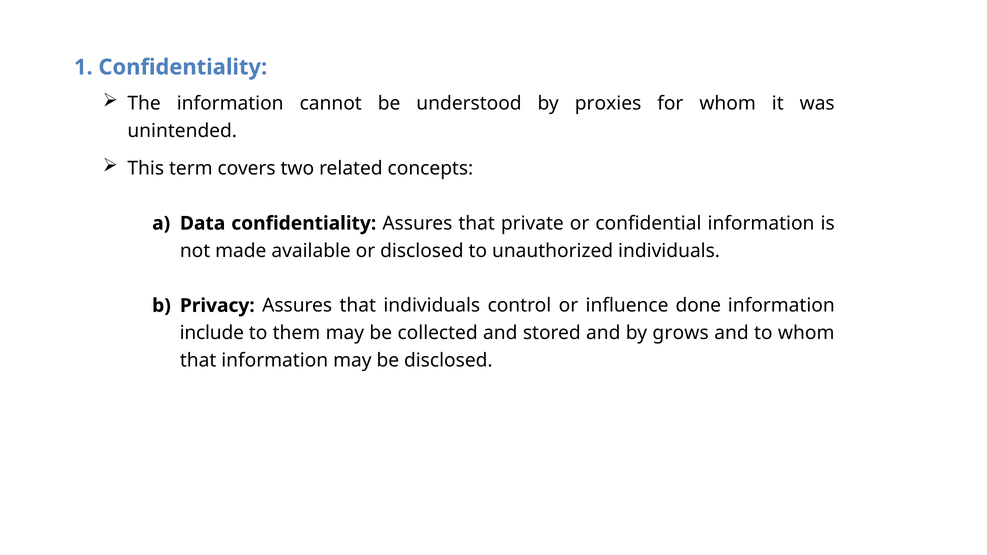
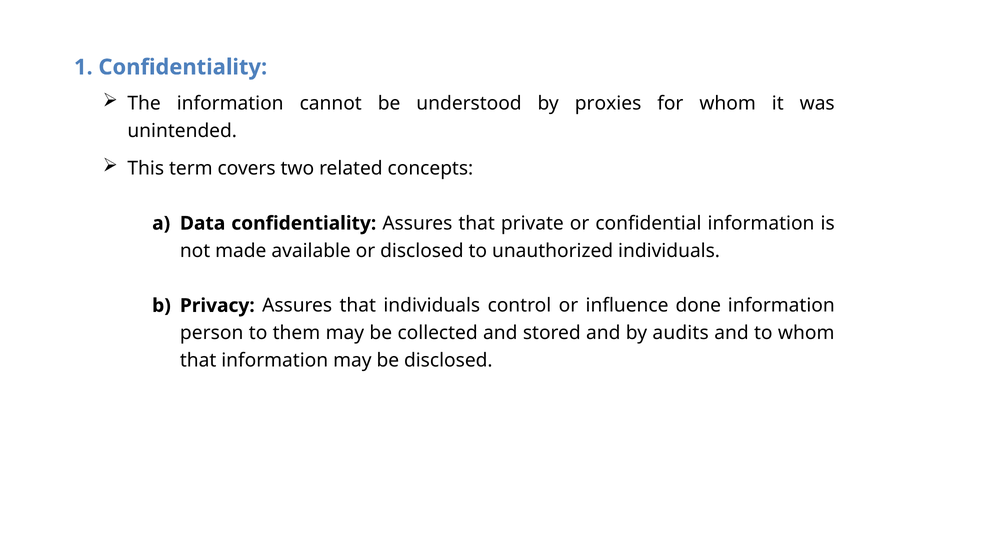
include: include -> person (212, 333)
grows: grows -> audits (681, 333)
